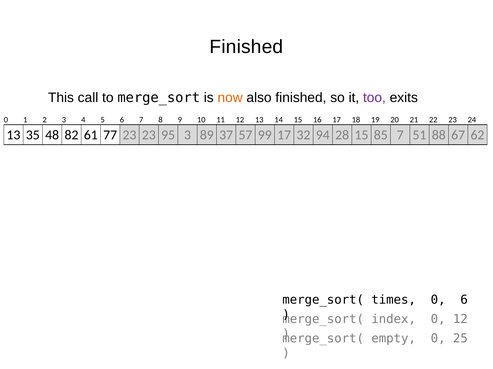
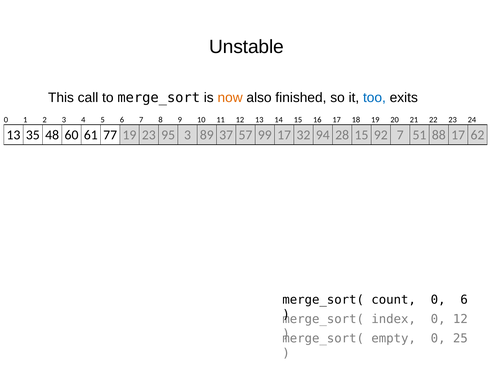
Finished: Finished -> Unstable (247, 47)
too colour: purple -> blue (374, 98)
82: 82 -> 60 (72, 135)
77 23: 23 -> 19 (130, 135)
85: 85 -> 92 (381, 135)
88 67: 67 -> 17 (458, 135)
times: times -> count (394, 300)
